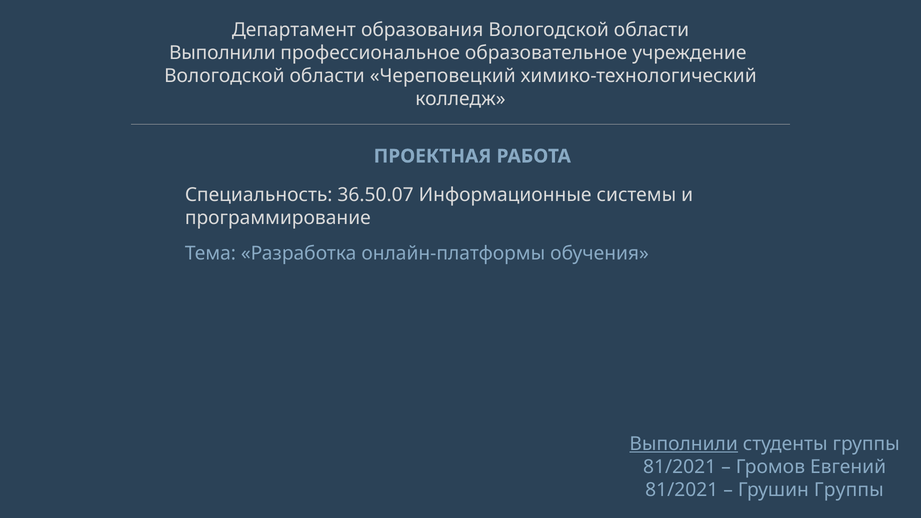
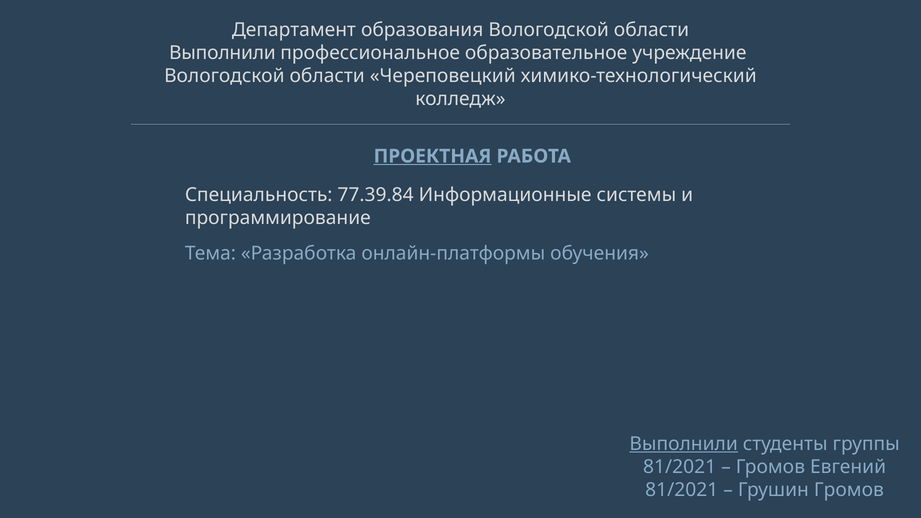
ПРОЕКТНАЯ underline: none -> present (433, 156)
36.50.07: 36.50.07 -> 77.39.84 (376, 195)
Грушин Группы: Группы -> Громов (849, 490)
